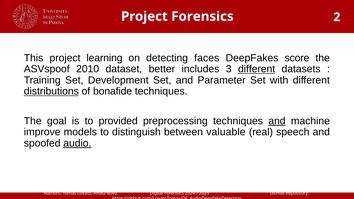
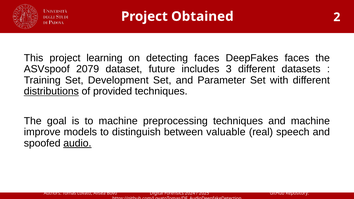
Project Forensics: Forensics -> Obtained (202, 16)
DeepFakes score: score -> faces (297, 58)
2010: 2010 -> 2079 (88, 69)
better: better -> future (162, 69)
different underline: present -> none (257, 69)
bonafide: bonafide -> provided (113, 91)
to provided: provided -> machine (118, 121)
and underline: present -> none (277, 121)
